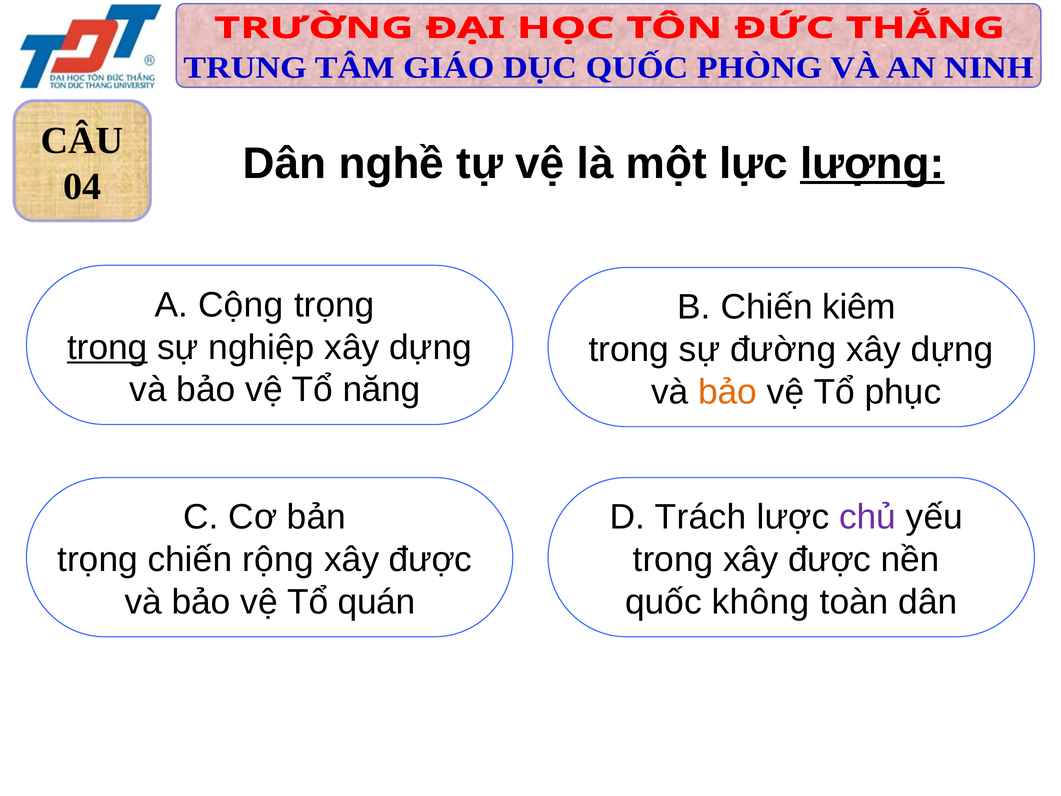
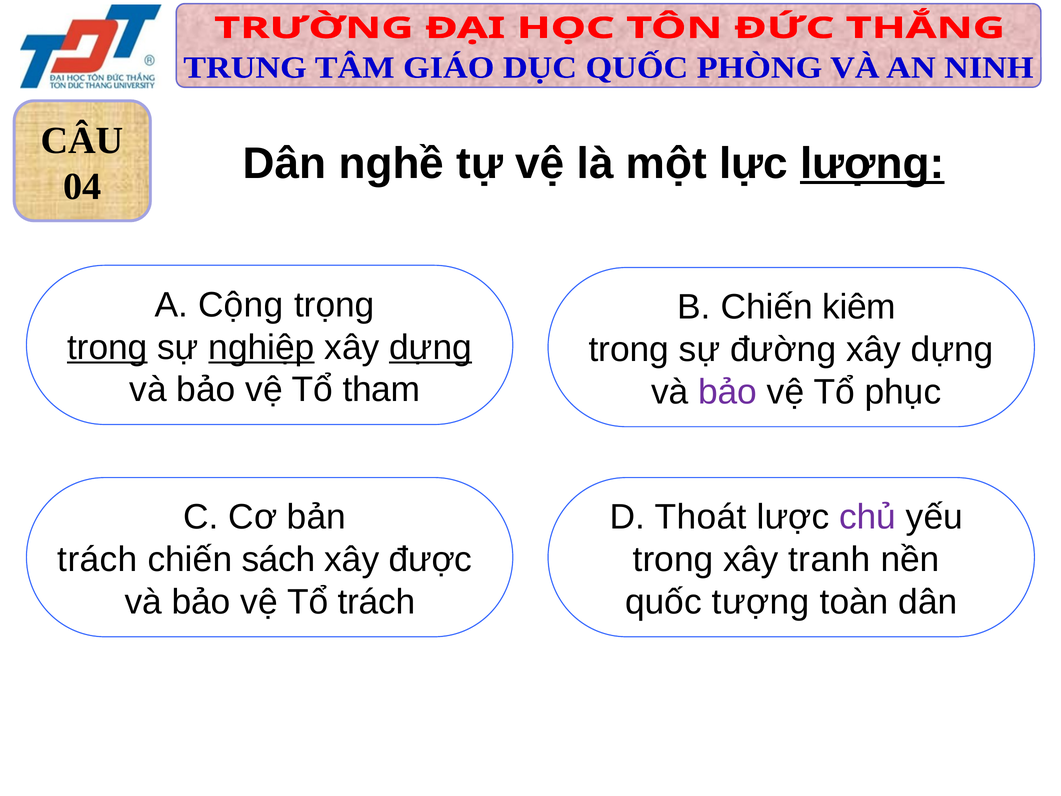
nghiệp underline: none -> present (262, 347)
dựng underline: none -> present (431, 347)
năng: năng -> tham (381, 390)
bảo colour: orange -> purple (728, 392)
Trách: Trách -> Thoát (701, 517)
trọng: trọng -> trách (97, 559)
rộng: rộng -> sách (278, 559)
trong xây được: được -> tranh (829, 559)
Tổ quán: quán -> trách (377, 602)
không: không -> tượng (761, 602)
